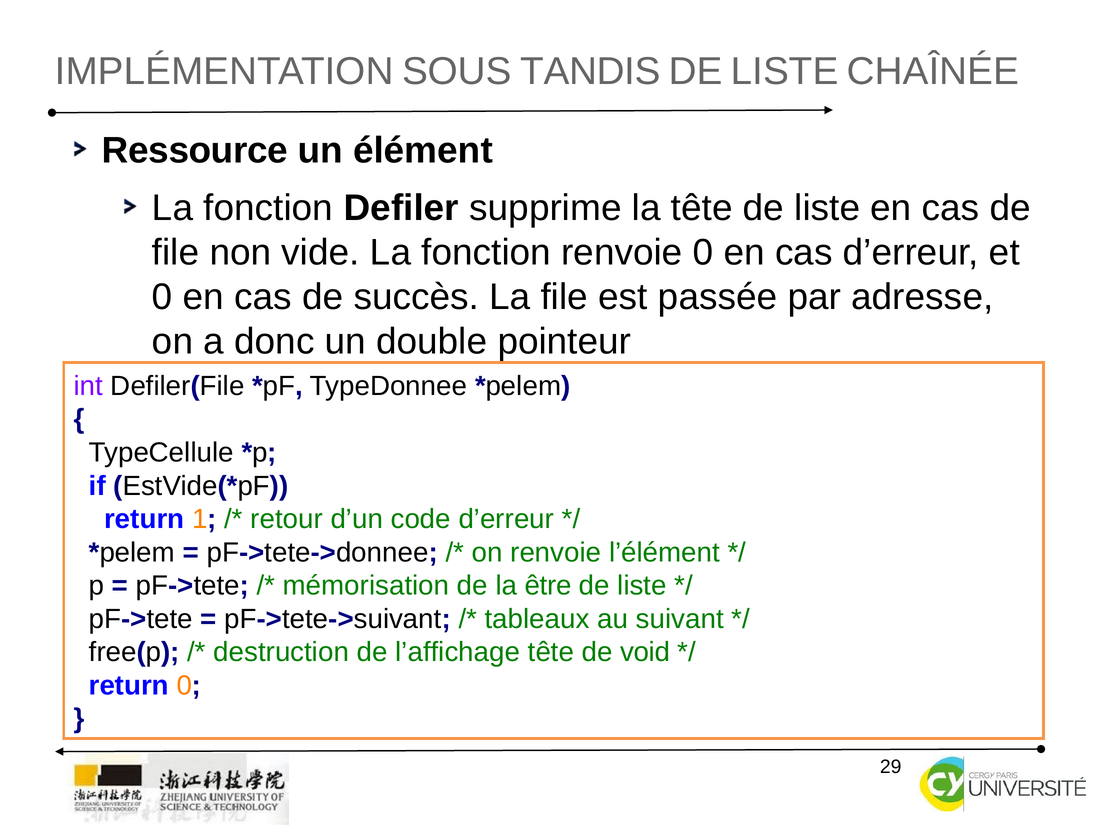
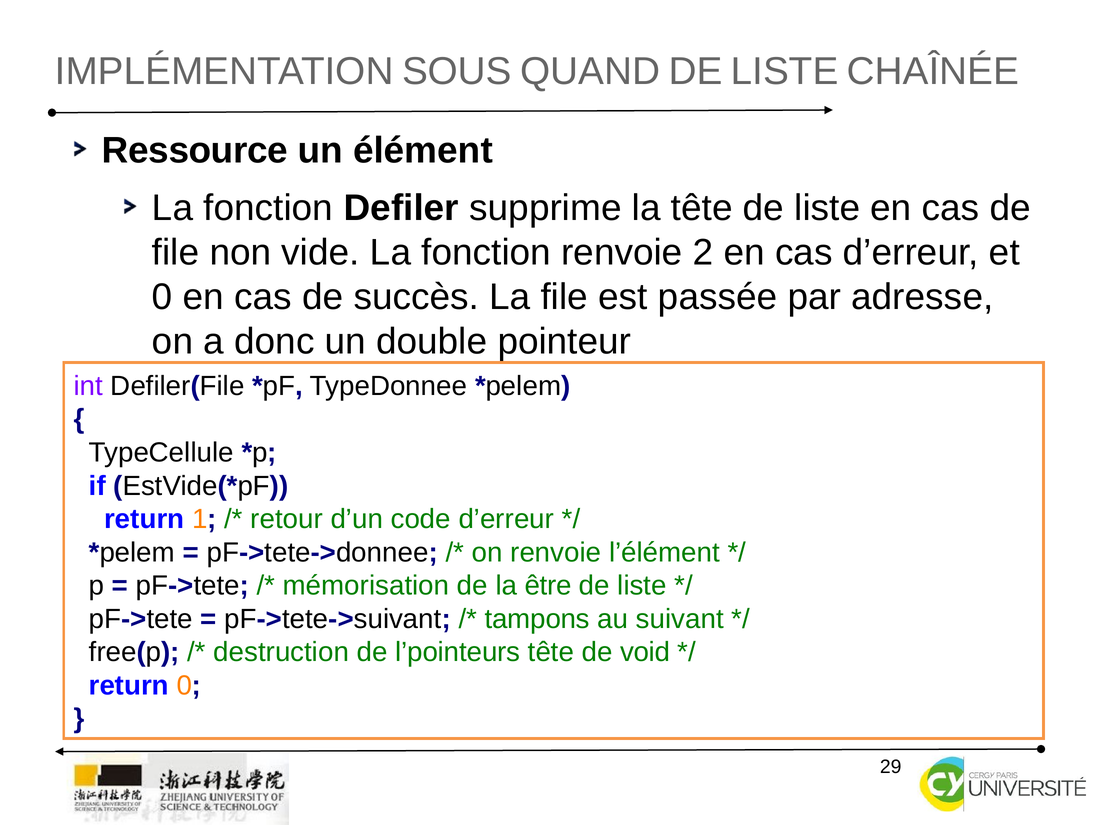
TANDIS: TANDIS -> QUAND (590, 71)
renvoie 0: 0 -> 2 (703, 253)
tableaux: tableaux -> tampons (537, 619)
l’affichage: l’affichage -> l’pointeurs (458, 652)
